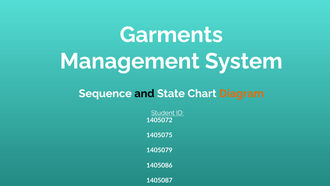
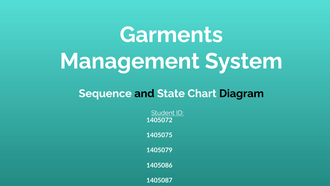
Diagram colour: orange -> black (241, 93)
